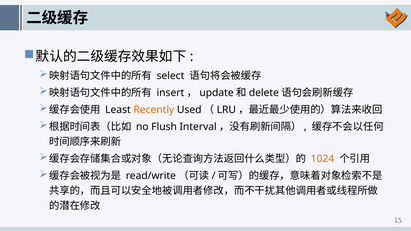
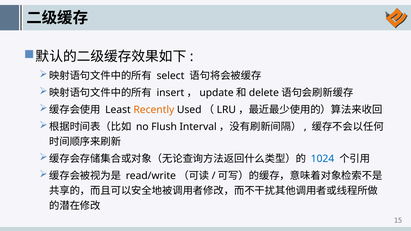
1024 colour: orange -> blue (322, 159)
